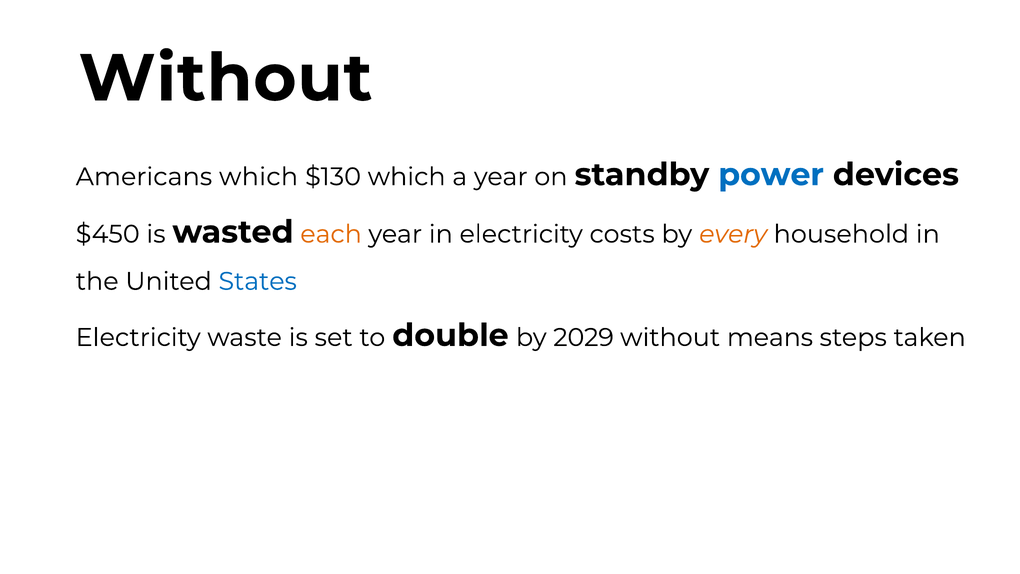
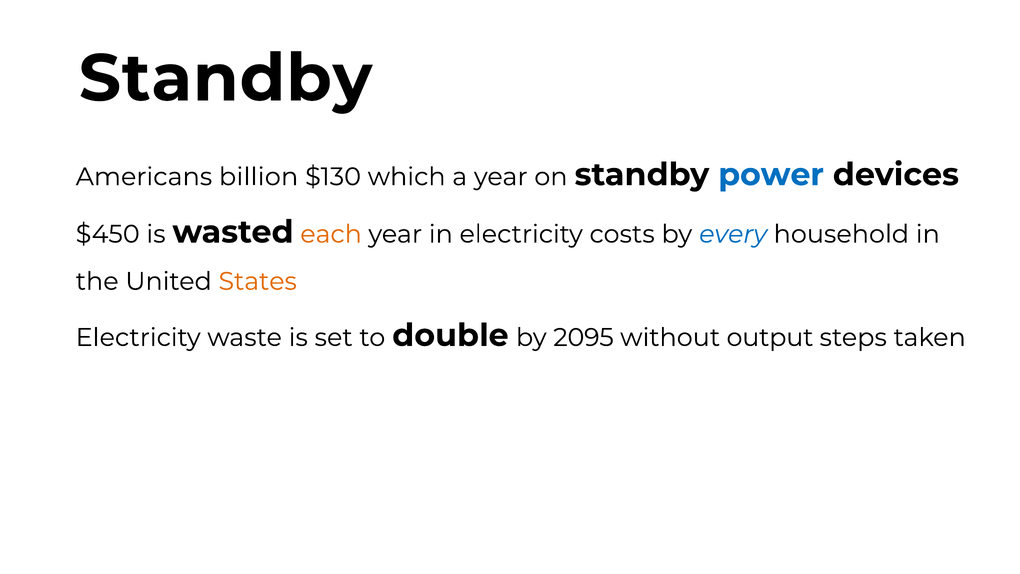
Without: Without -> Standby (225, 78)
Americans which: which -> billion (259, 177)
every colour: orange -> blue (733, 234)
States colour: blue -> orange (258, 281)
2029: 2029 -> 2095 (584, 337)
means: means -> output (770, 337)
